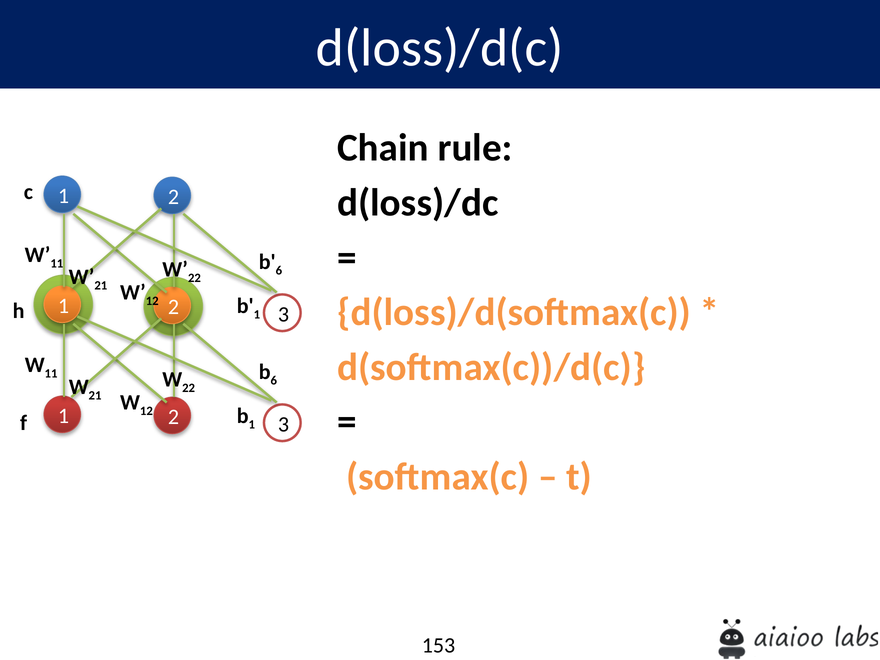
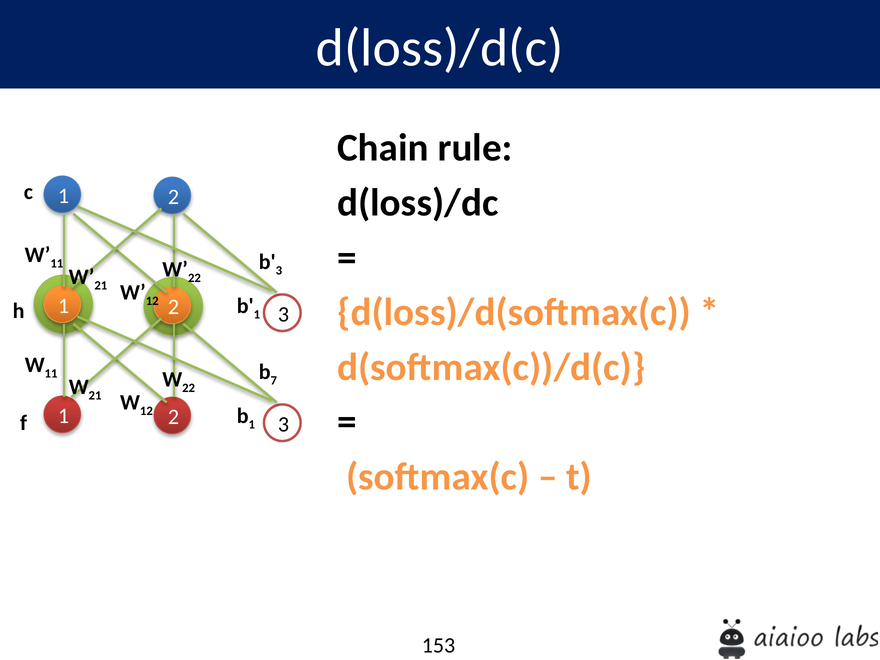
6: 6 -> 3 (279, 271)
6: 6 -> 7 (274, 381)
